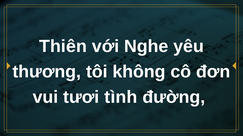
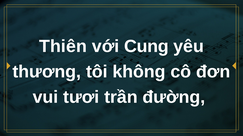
Nghe: Nghe -> Cung (146, 47)
tình: tình -> trần (121, 98)
